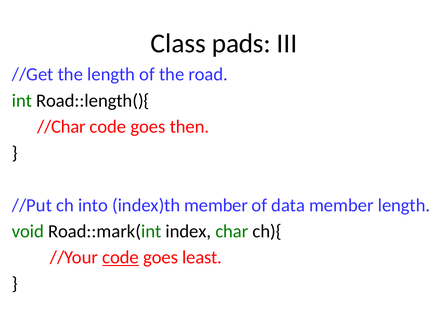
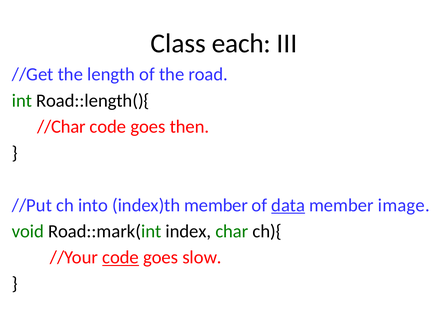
pads: pads -> each (241, 43)
data underline: none -> present (288, 205)
member length: length -> image (404, 205)
least: least -> slow (202, 257)
